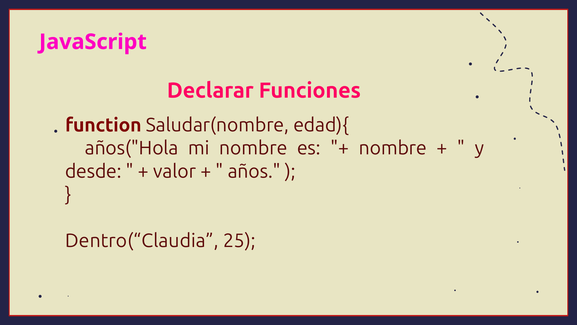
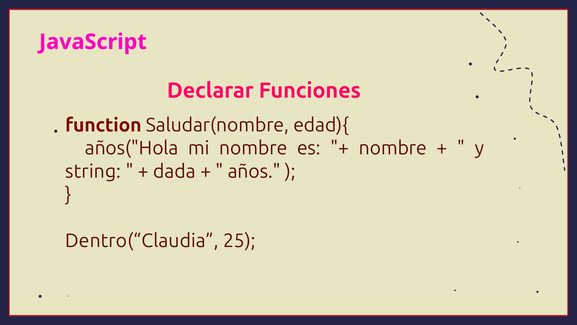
desde: desde -> string (93, 171)
valor: valor -> dada (174, 171)
